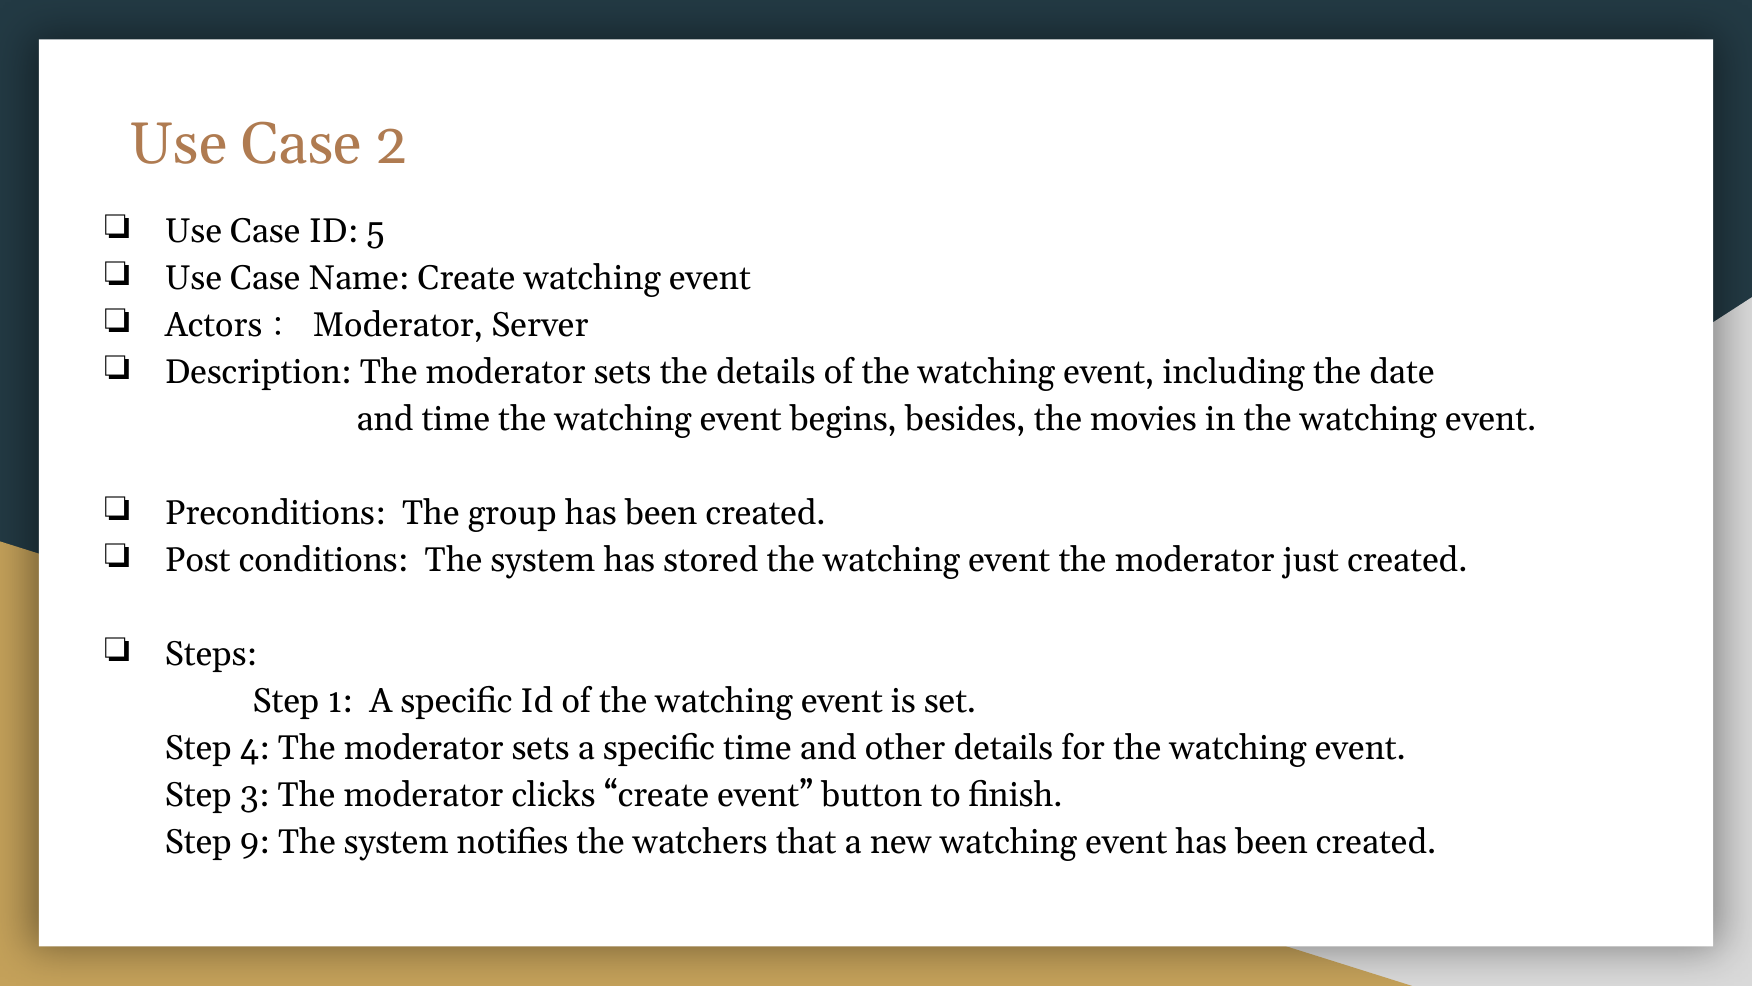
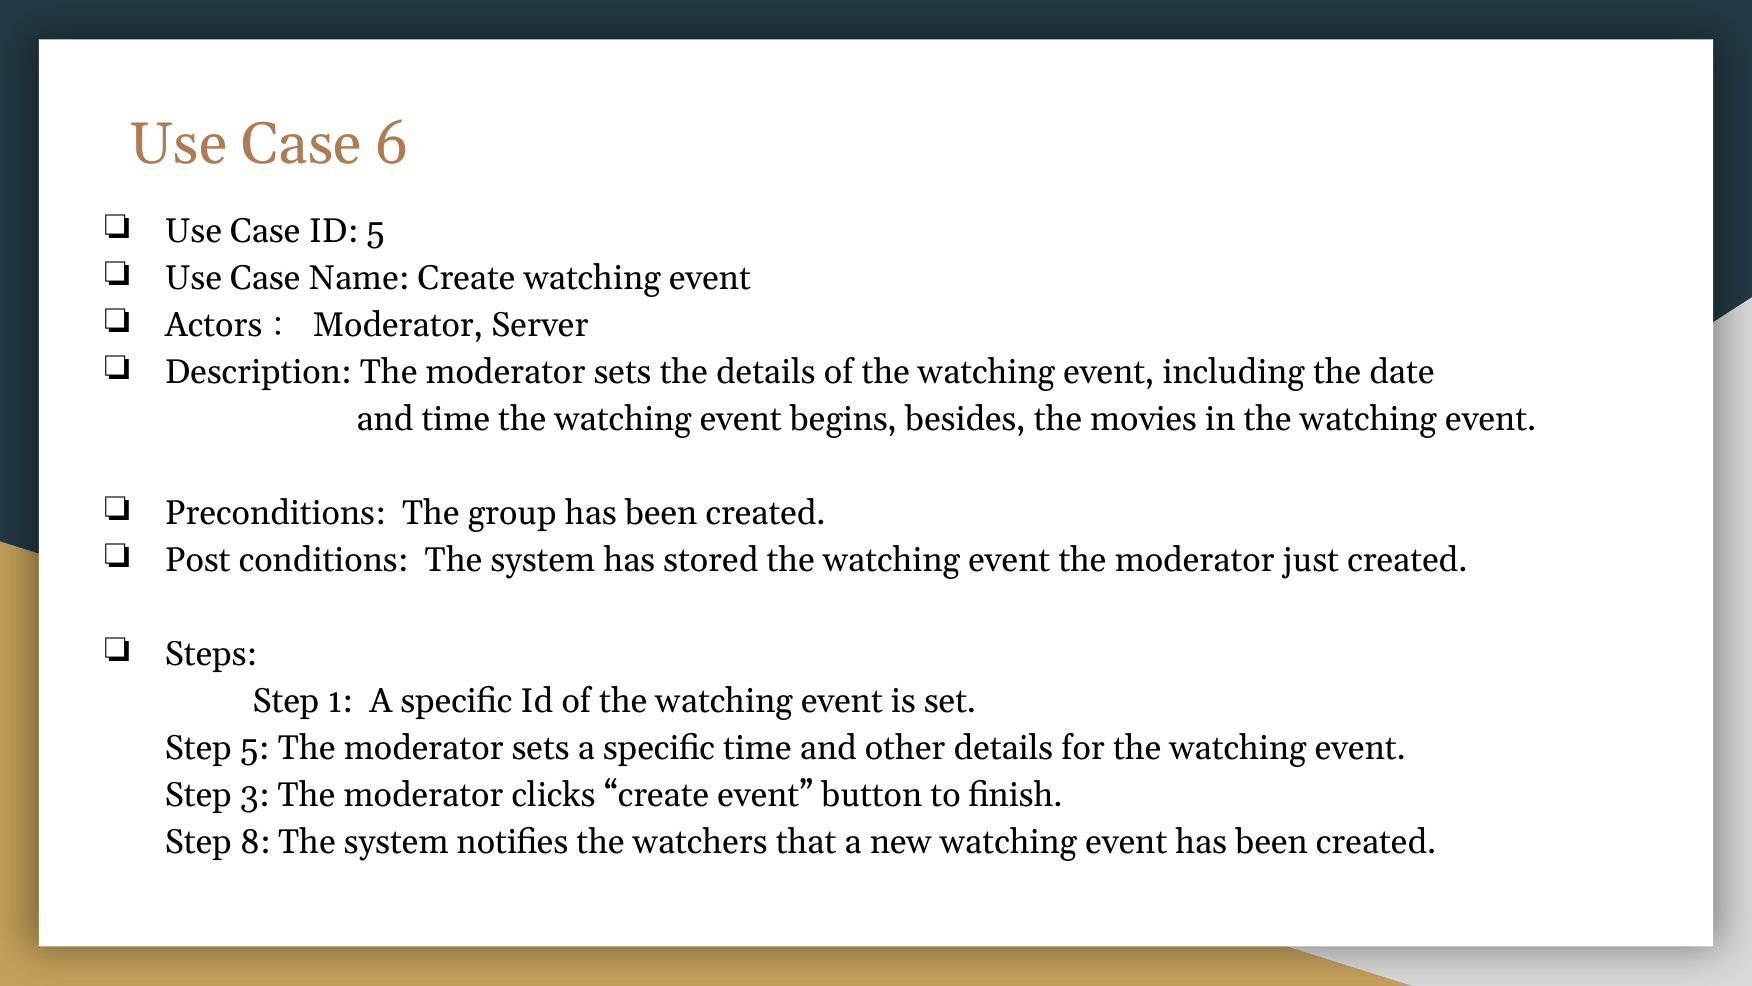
2: 2 -> 6 (392, 145)
Step 4: 4 -> 5 (255, 747)
9: 9 -> 8 (255, 841)
